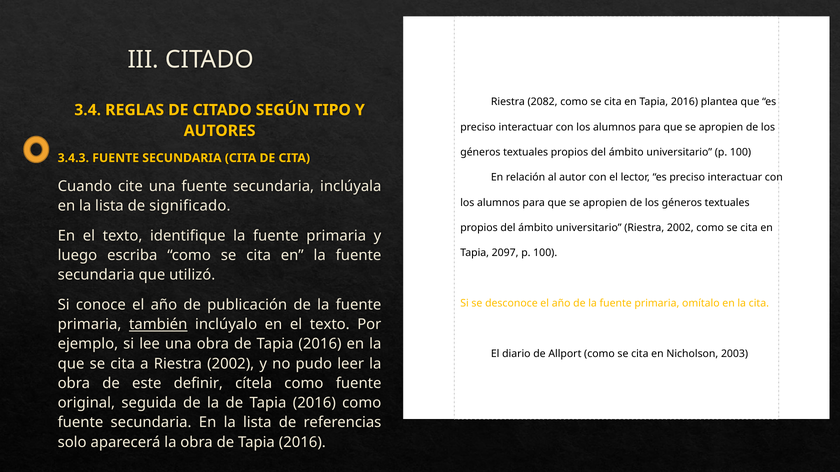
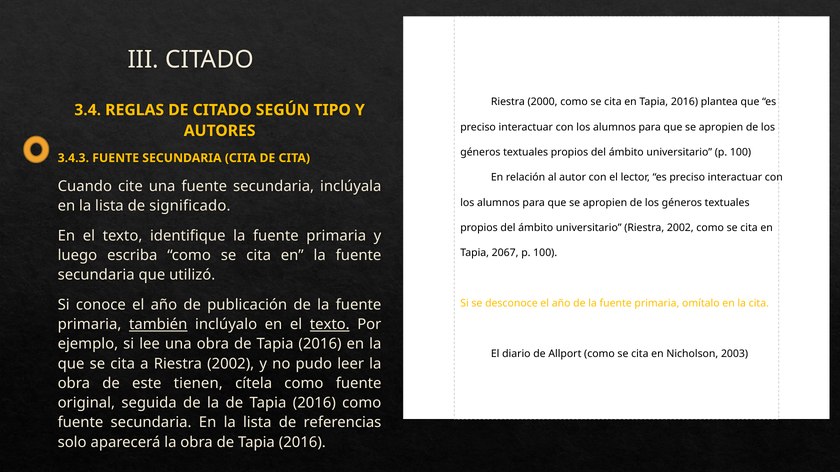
2082: 2082 -> 2000 (543, 102)
2097: 2097 -> 2067 (505, 253)
texto underline: none -> present (330, 325)
definir: definir -> tienen (198, 384)
